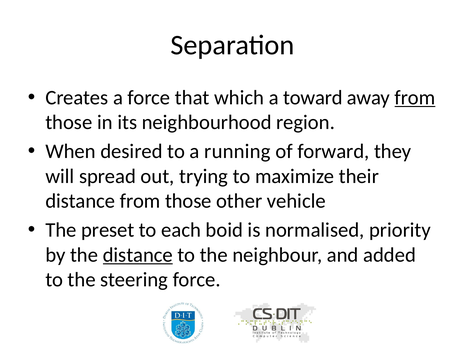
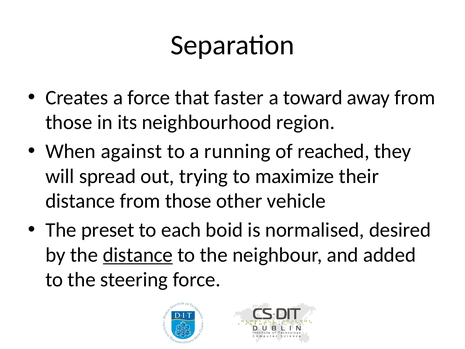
which: which -> faster (239, 98)
from underline: present -> none (415, 98)
desired: desired -> against (131, 151)
forward: forward -> reached (333, 151)
priority: priority -> desired (400, 230)
